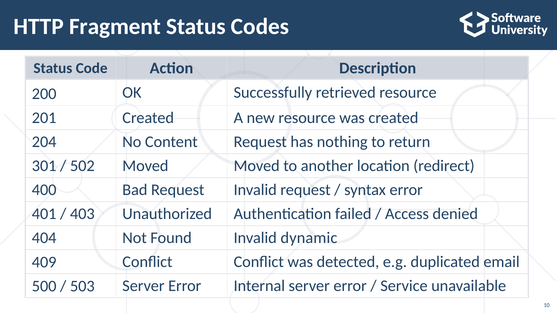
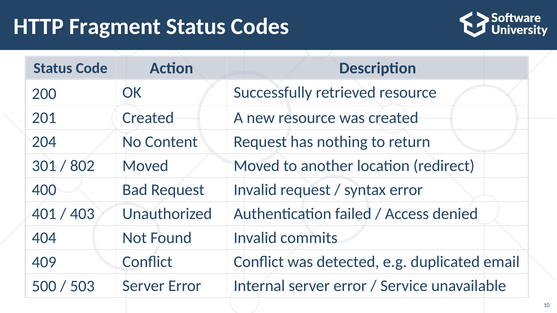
502: 502 -> 802 (82, 166)
dynamic: dynamic -> commits (309, 238)
